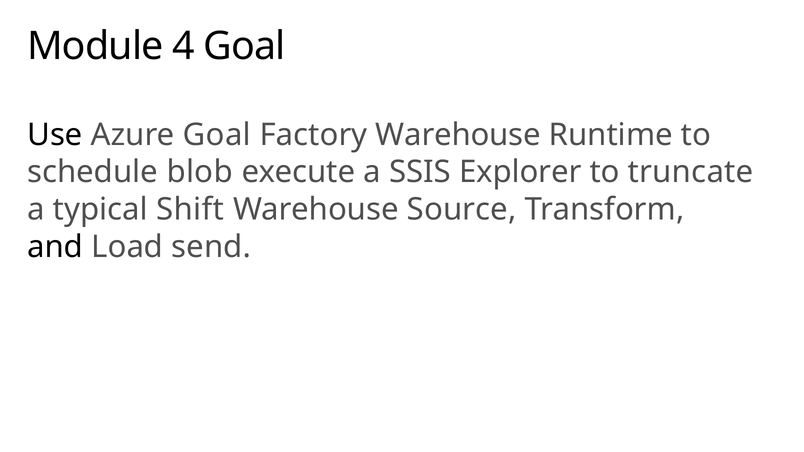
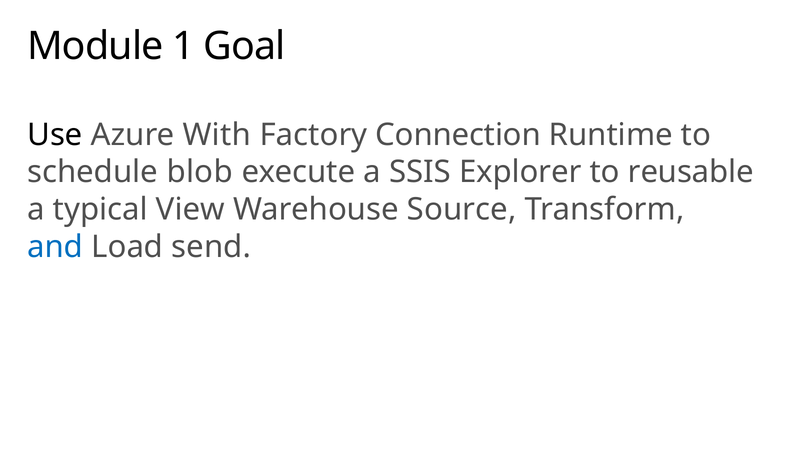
4: 4 -> 1 (183, 46)
Azure Goal: Goal -> With (217, 135)
Factory Warehouse: Warehouse -> Connection (458, 135)
truncate: truncate -> reusable (691, 172)
Shift: Shift -> View (190, 210)
and colour: black -> blue (55, 247)
